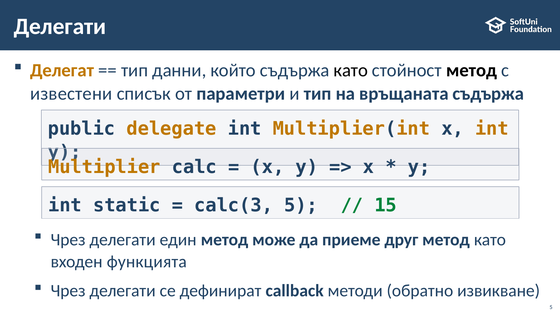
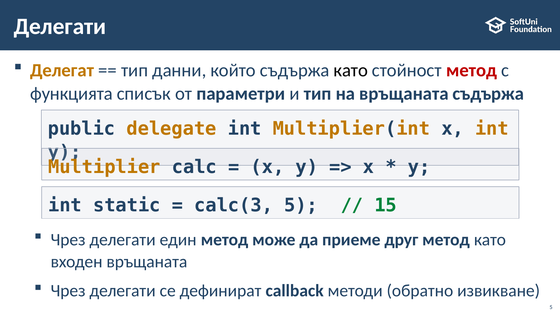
метод colour: black -> red (472, 70)
известени: известени -> функцията (71, 94)
входен функцията: функцията -> връщаната (147, 262)
